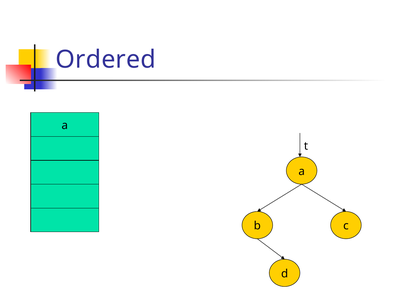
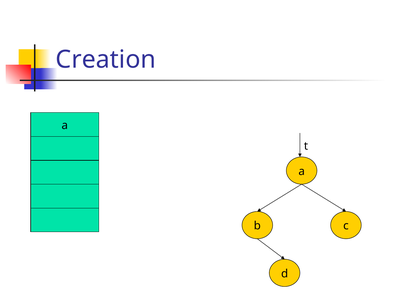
Ordered: Ordered -> Creation (106, 60)
